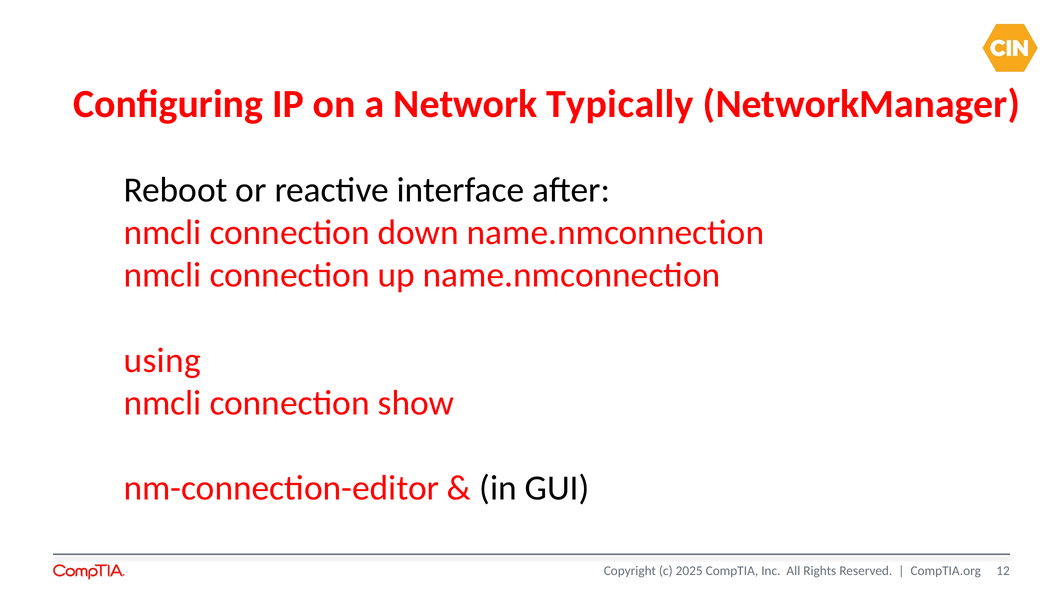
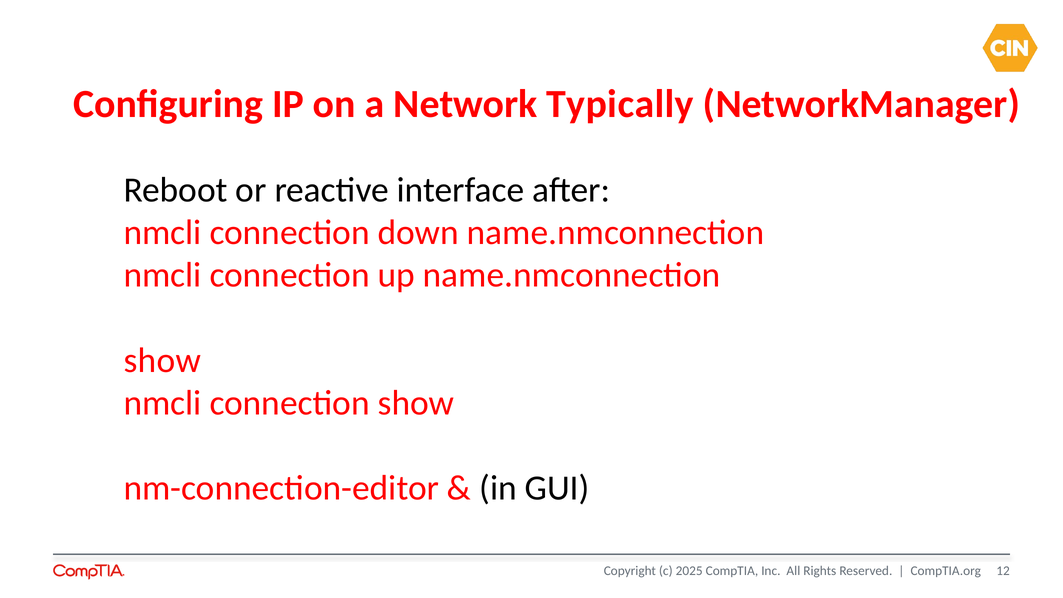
using: using -> show (162, 360)
